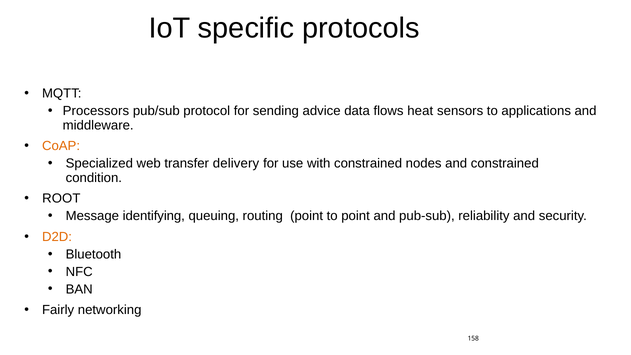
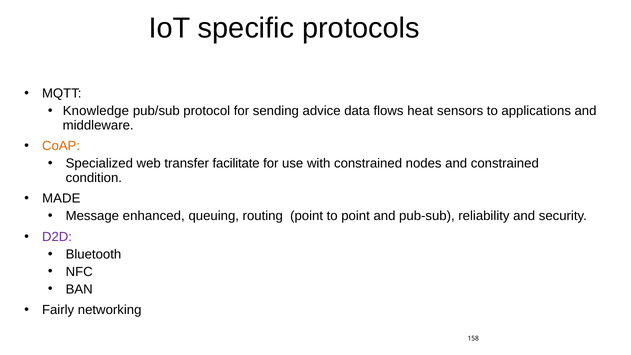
Processors: Processors -> Knowledge (96, 111)
delivery: delivery -> facilitate (236, 163)
ROOT: ROOT -> MADE (61, 198)
identifying: identifying -> enhanced (154, 216)
D2D colour: orange -> purple (57, 237)
